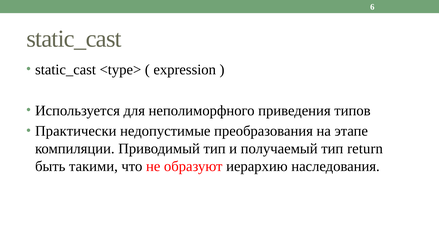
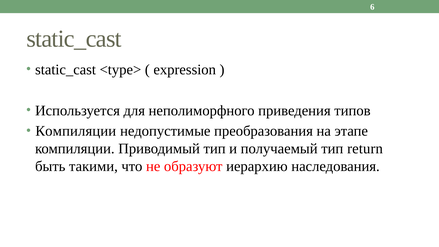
Практически: Практически -> Компиляции (76, 131)
